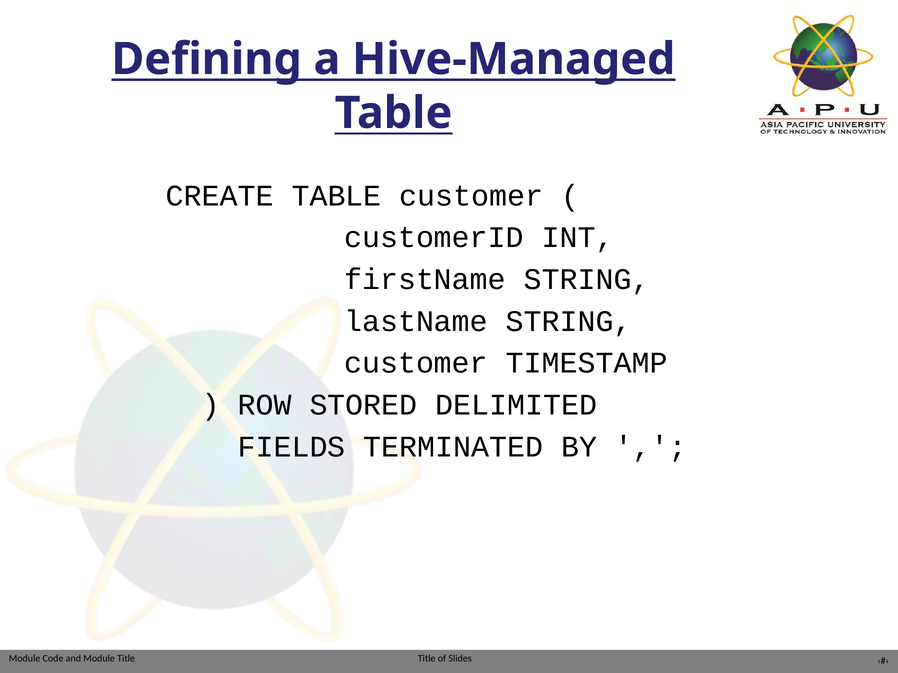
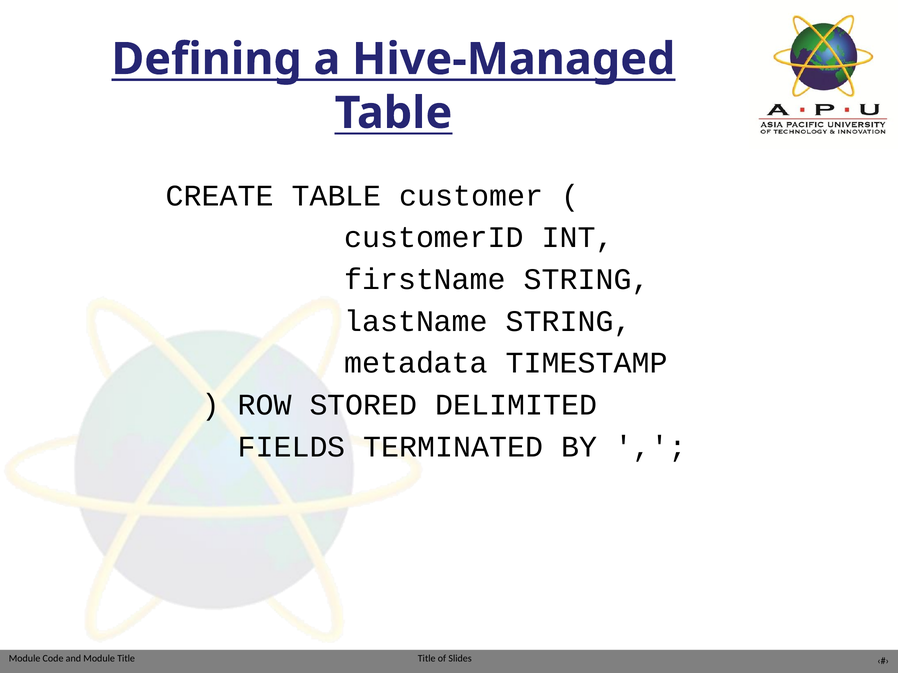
customer: customer -> metadata (416, 363)
